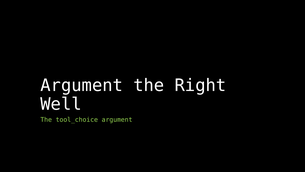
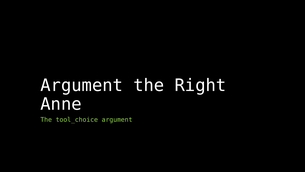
Well: Well -> Anne (61, 104)
